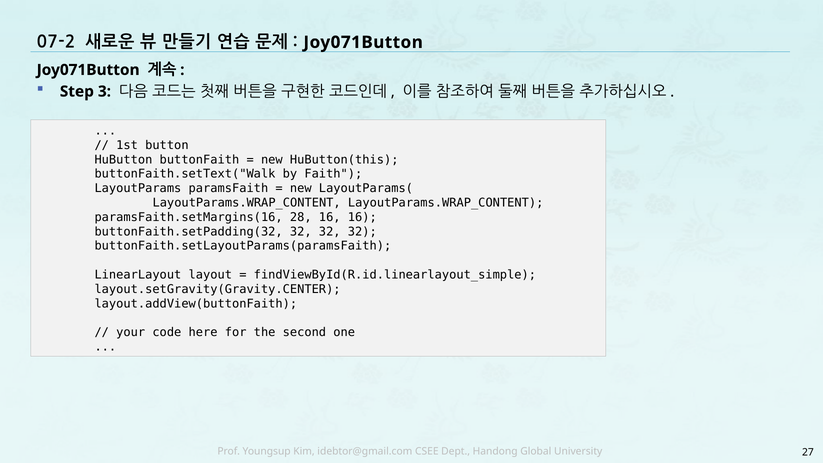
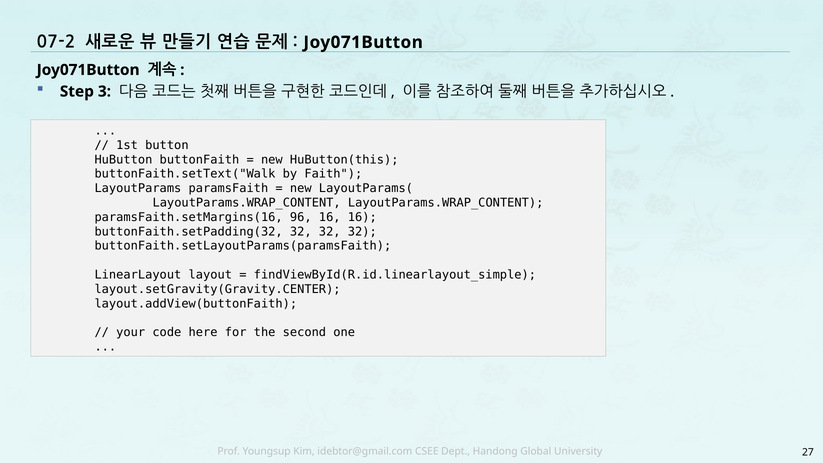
28: 28 -> 96 (301, 217)
